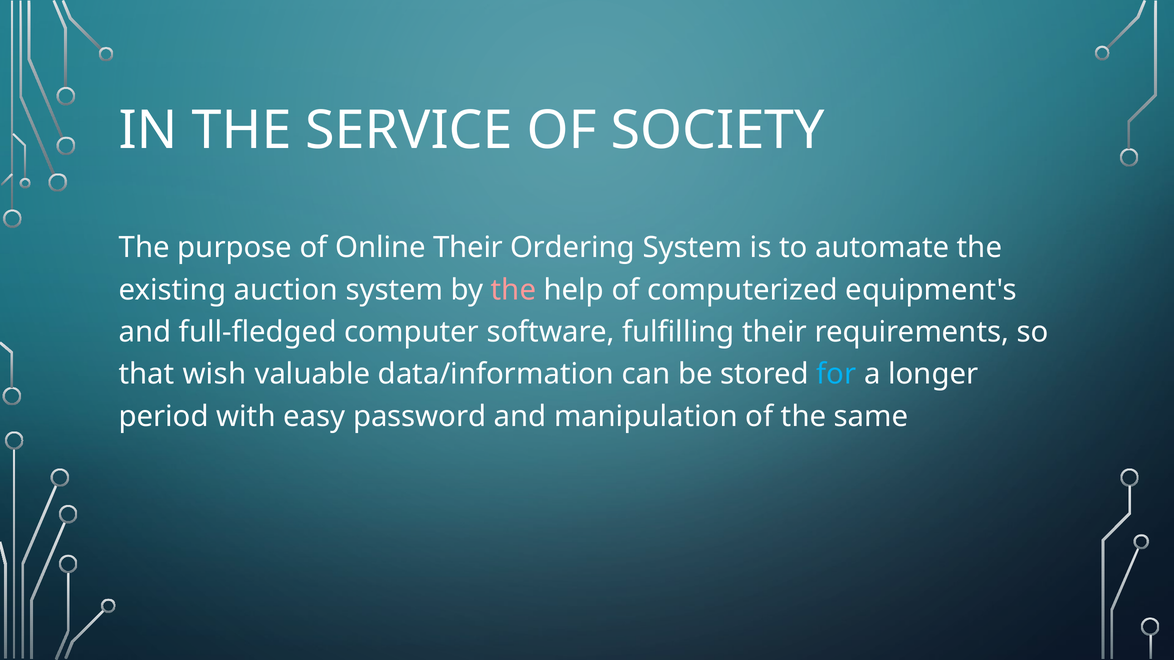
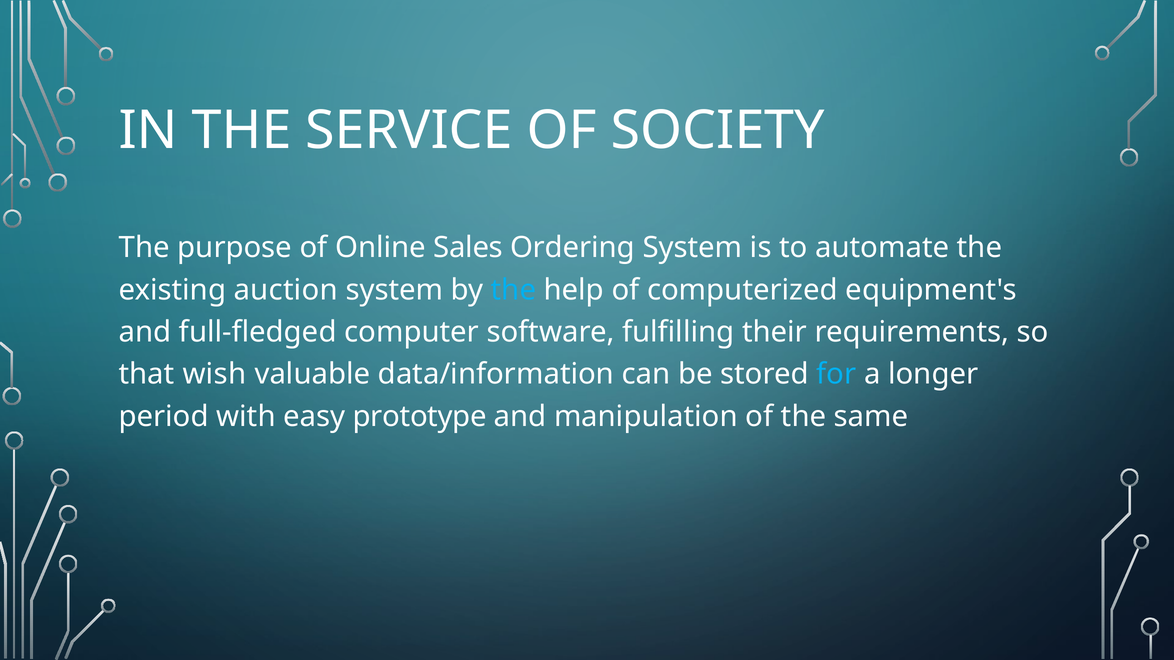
Online Their: Their -> Sales (468, 248)
the colour: pink -> light blue (514, 290)
password: password -> prototype (420, 417)
